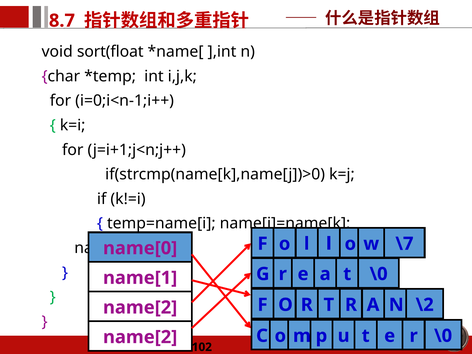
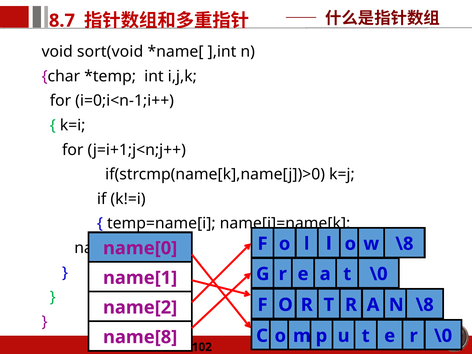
sort(float: sort(float -> sort(void (110, 52)
w \7: \7 -> \8 (404, 244)
N \2: \2 -> \8 (425, 305)
name[2: name[2 -> name[8 (140, 337)
